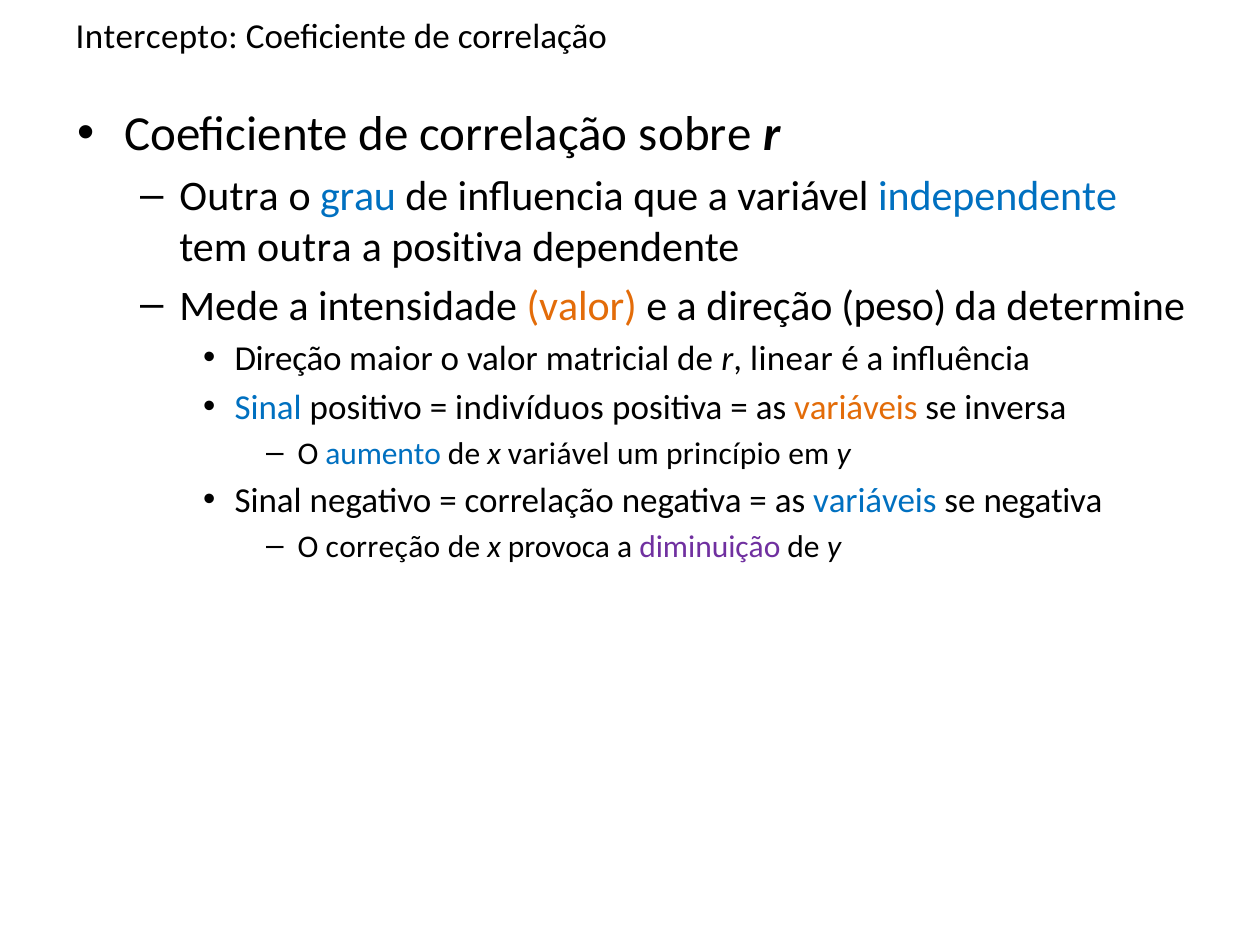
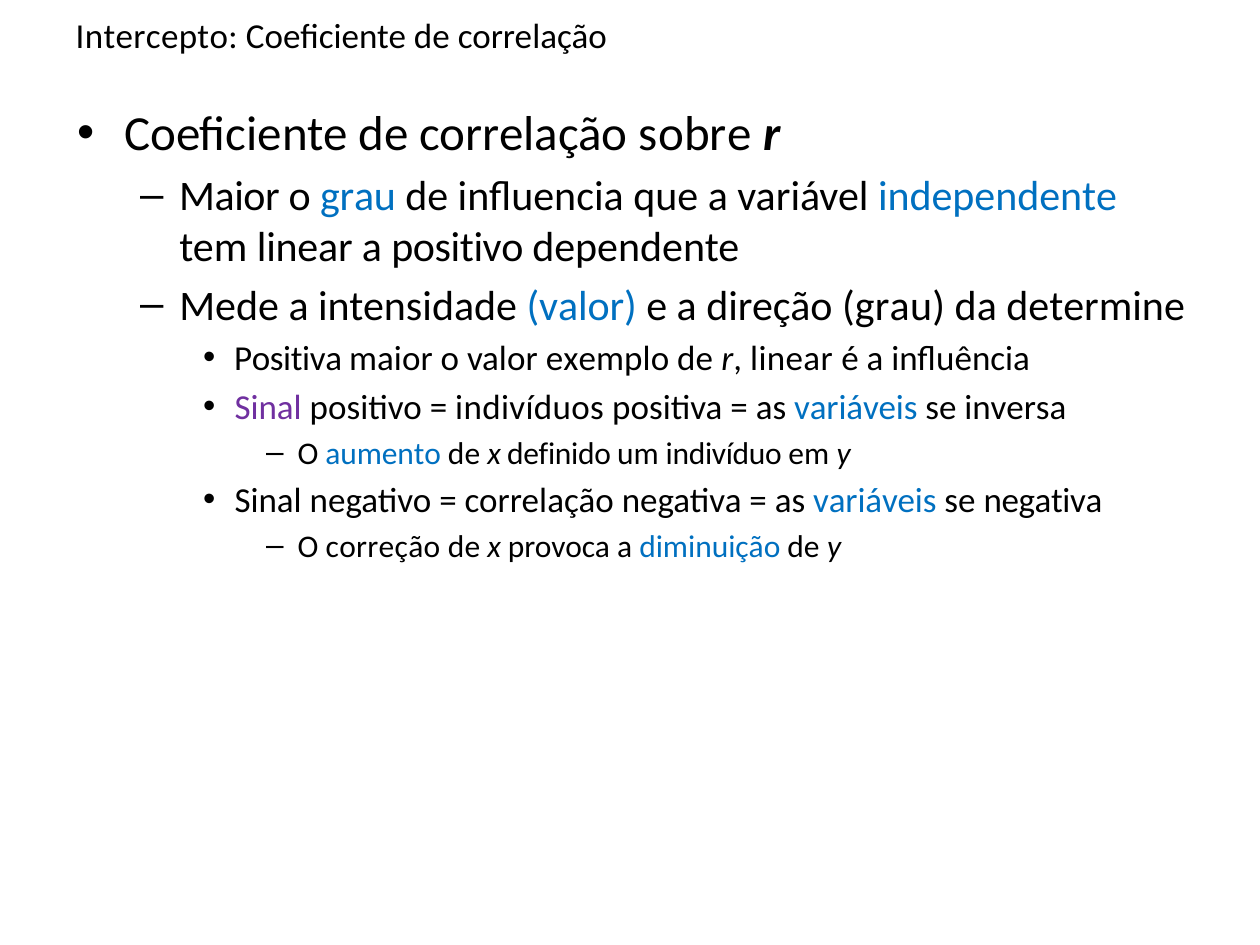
Outra: Outra -> Maior (229, 197)
tem outra: outra -> linear (305, 248)
a positiva: positiva -> positivo (457, 248)
valor colour: orange -> blue (582, 306)
direção peso: peso -> grau (894, 306)
Direção: Direção -> Positiva (288, 359)
matricial: matricial -> exemplo (608, 359)
Sinal colour: blue -> purple (268, 408)
variáveis colour: orange -> blue (856, 408)
x variável: variável -> definido (559, 454)
princípio: princípio -> indivíduo (724, 454)
diminuição colour: purple -> blue (710, 547)
